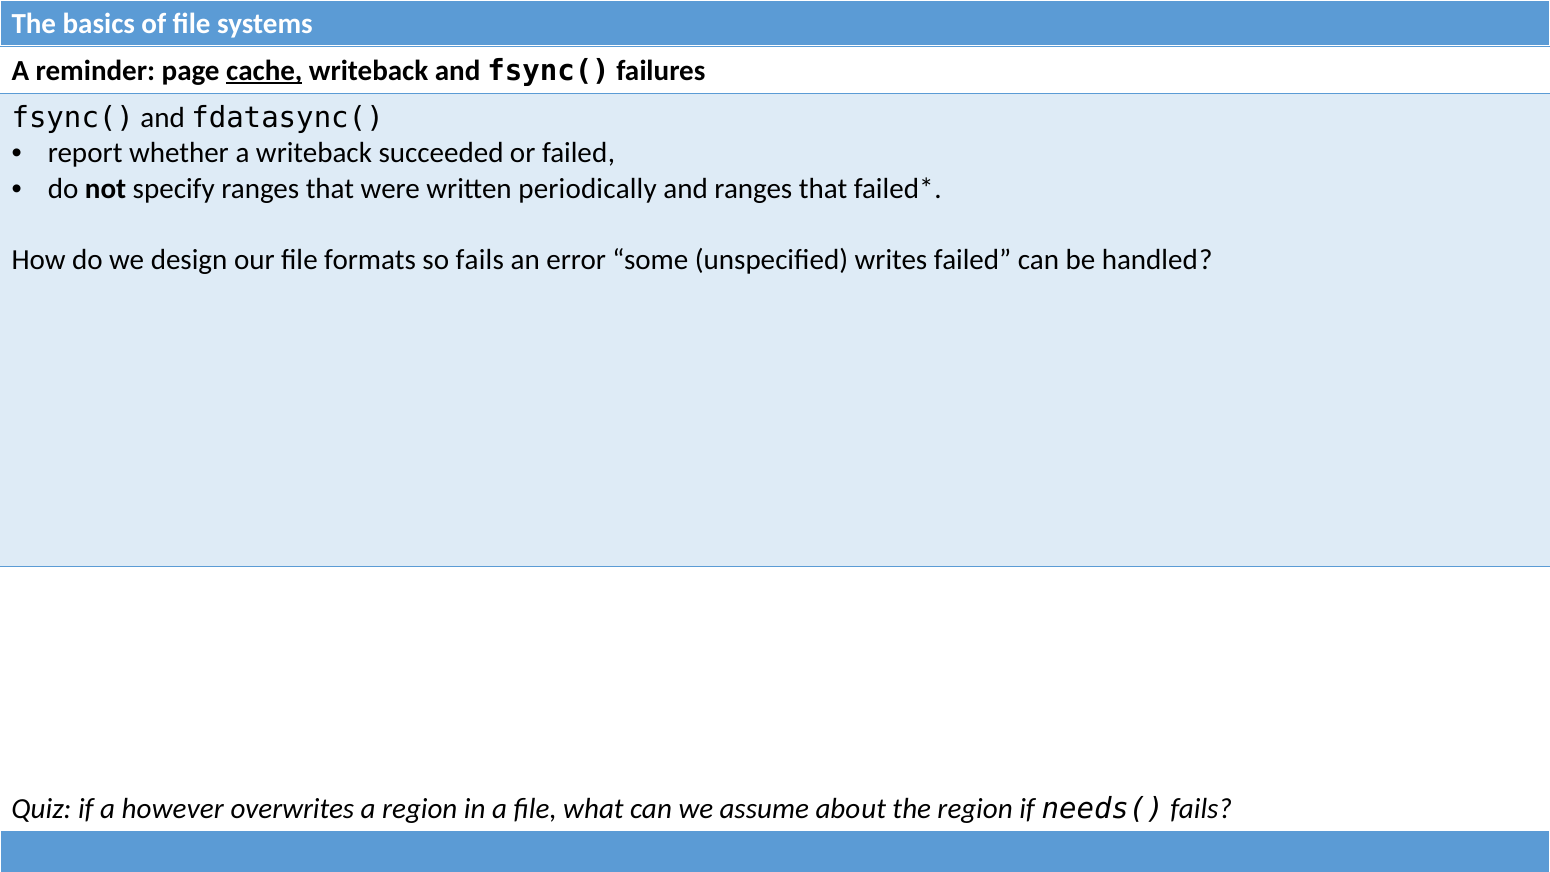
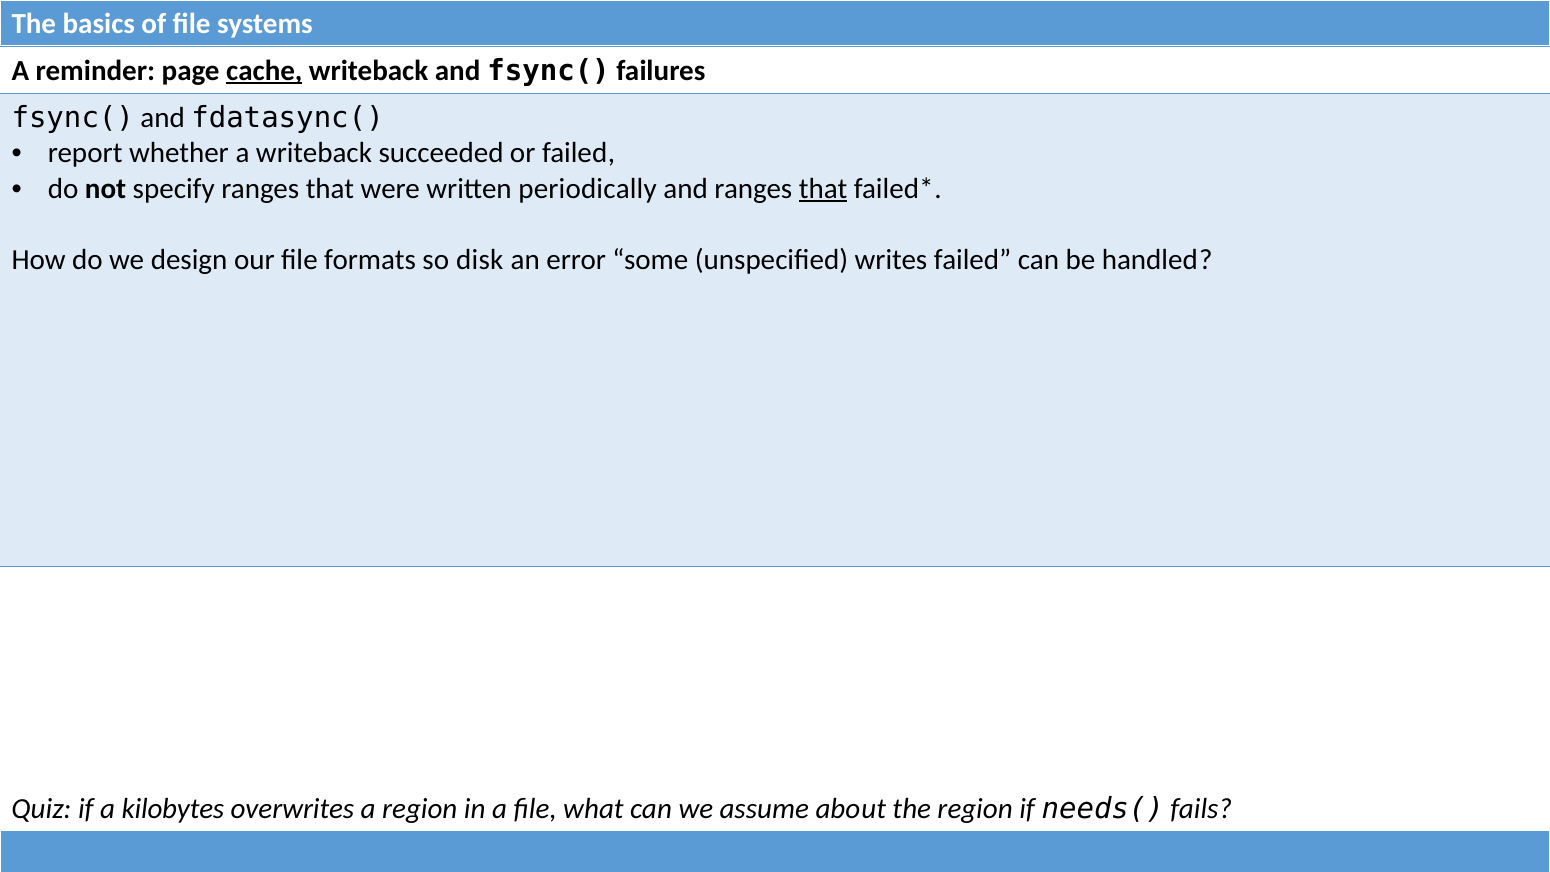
that underline: none -> present (823, 188)
so fails: fails -> disk (480, 259)
however: however -> kilobytes (173, 809)
